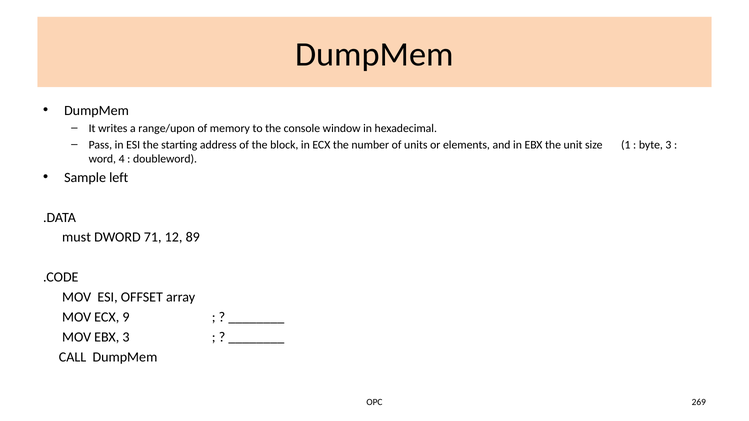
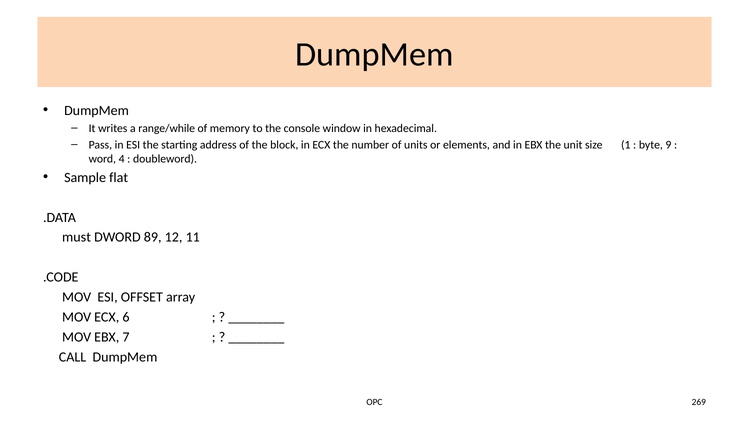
range/upon: range/upon -> range/while (167, 128)
byte 3: 3 -> 9 (668, 145)
left: left -> flat (119, 178)
71: 71 -> 89 (153, 238)
89: 89 -> 11 (193, 238)
9: 9 -> 6 (126, 317)
EBX 3: 3 -> 7 (126, 337)
